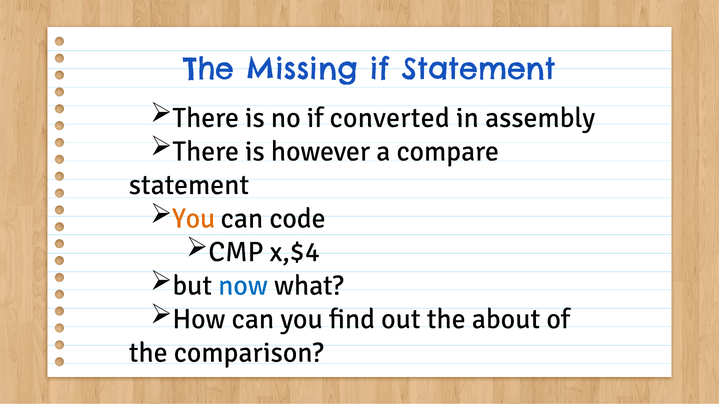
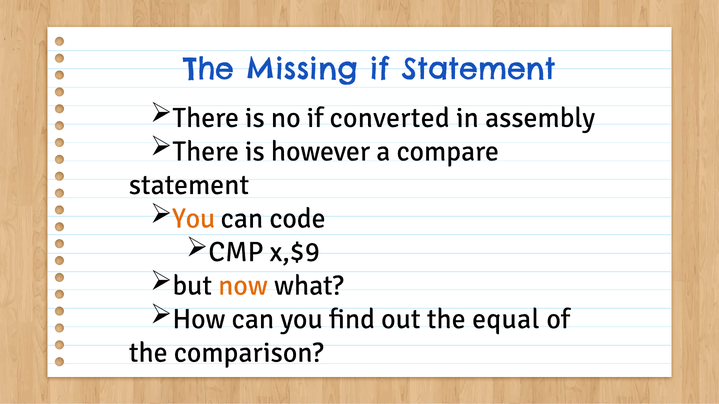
x,$4: x,$4 -> x,$9 (295, 252)
now colour: blue -> orange (243, 286)
about: about -> equal (506, 319)
